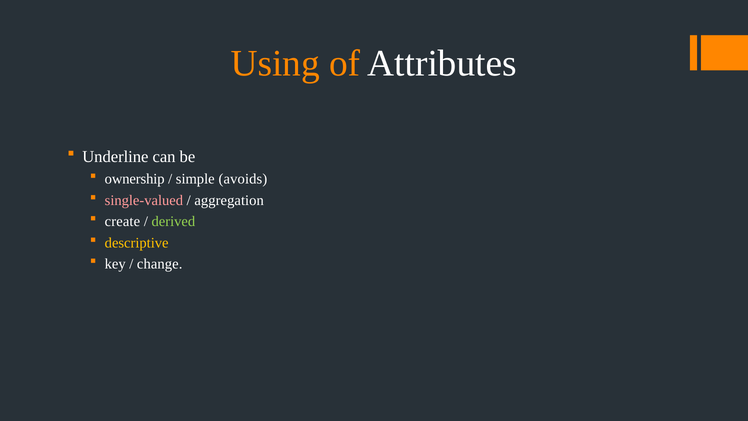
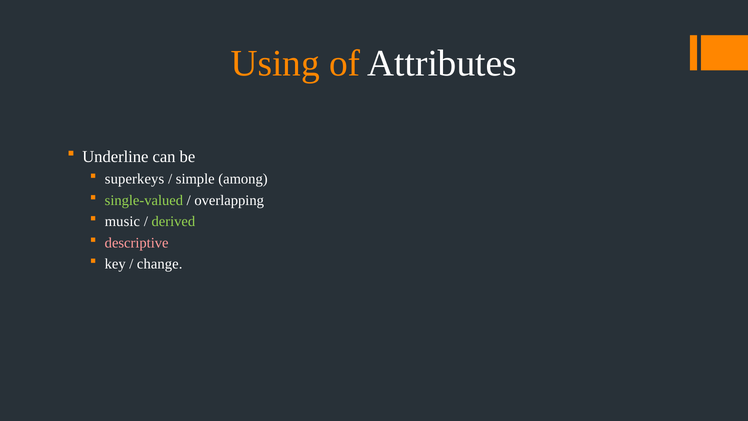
ownership: ownership -> superkeys (135, 179)
avoids: avoids -> among (243, 179)
single-valued colour: pink -> light green (144, 200)
aggregation: aggregation -> overlapping (229, 200)
create: create -> music (122, 221)
descriptive colour: yellow -> pink (137, 243)
